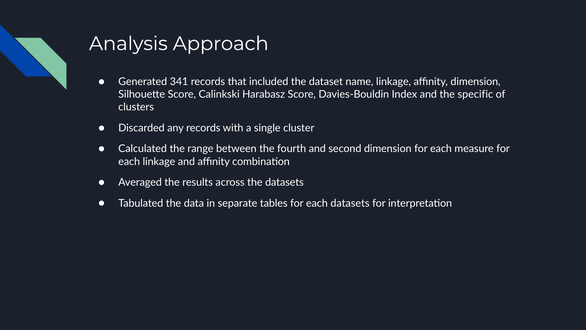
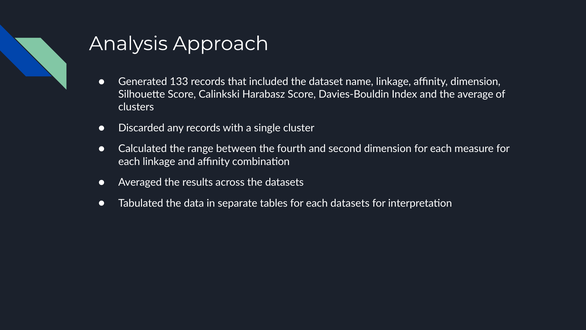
341: 341 -> 133 (179, 82)
specific: specific -> average (475, 94)
